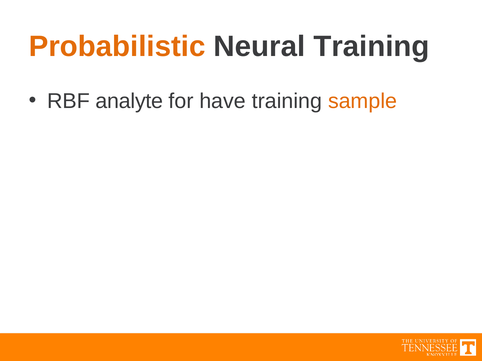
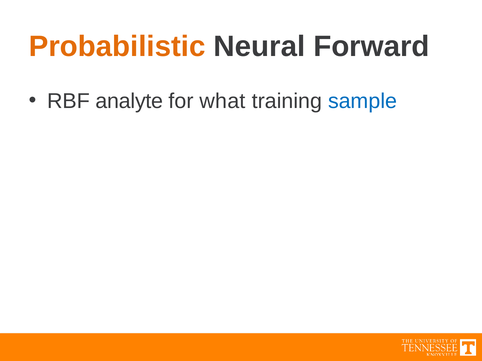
Neural Training: Training -> Forward (371, 47)
have: have -> what (223, 101)
sample colour: orange -> blue (363, 101)
